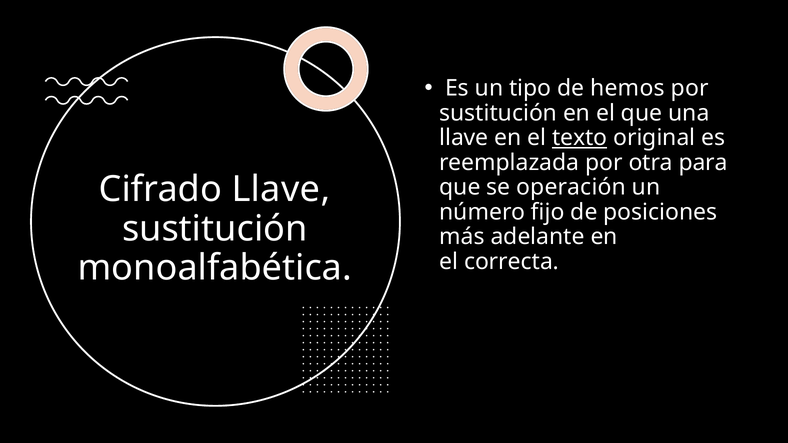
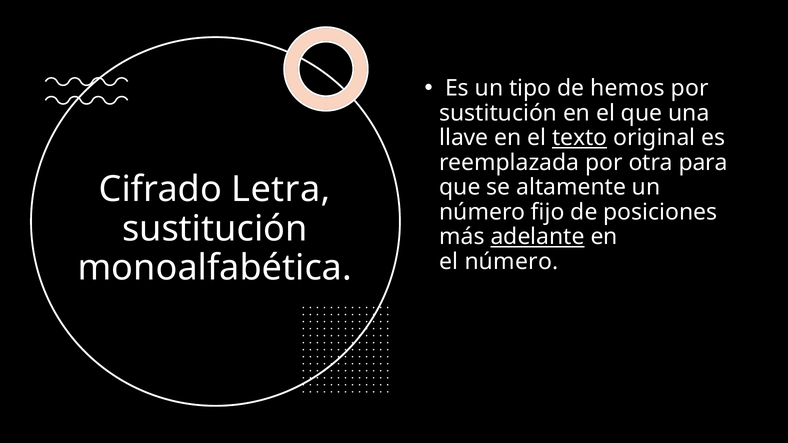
Cifrado Llave: Llave -> Letra (281, 190)
operación: operación -> altamente (571, 187)
adelante underline: none -> present (538, 237)
el correcta: correcta -> número (511, 262)
